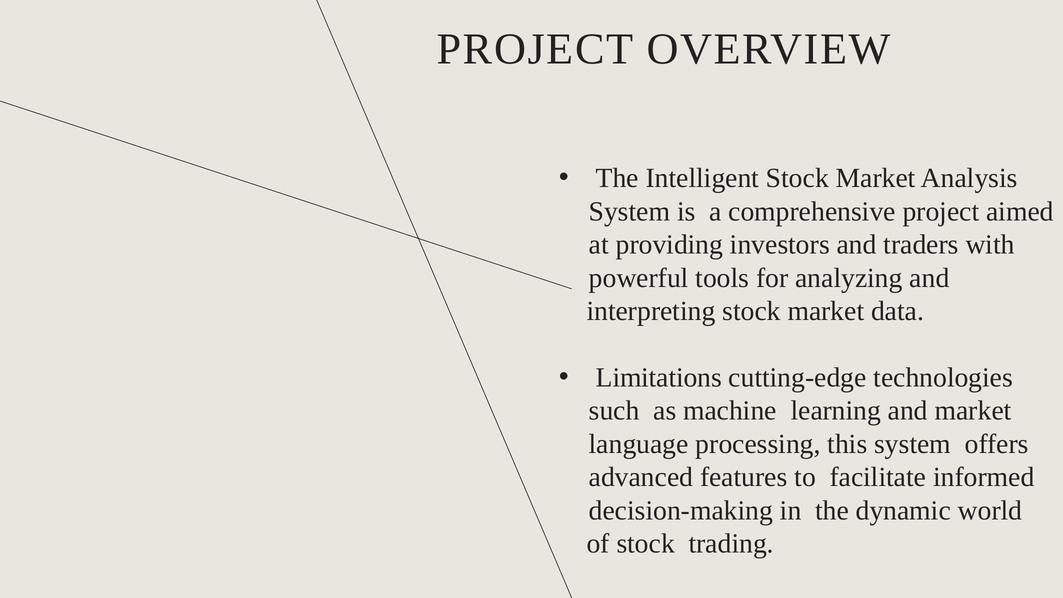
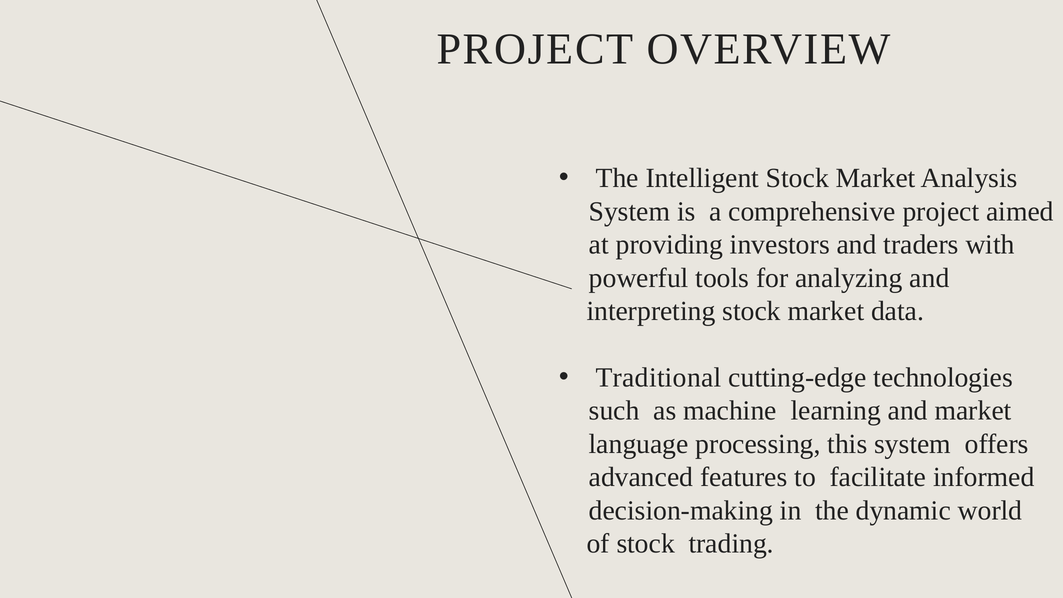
Limitations: Limitations -> Traditional (659, 377)
